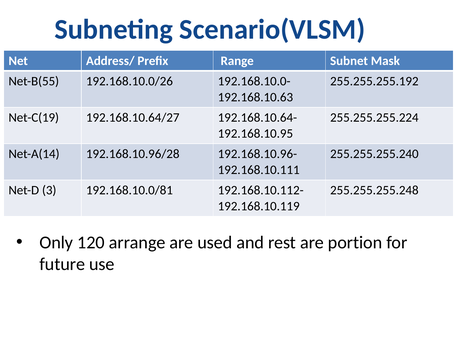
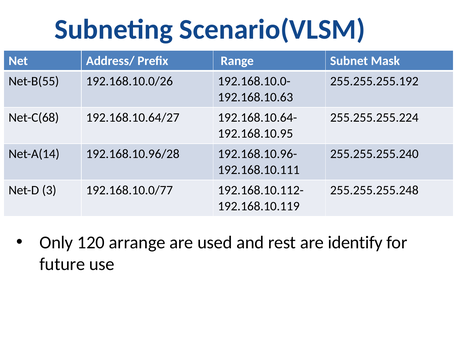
Net-C(19: Net-C(19 -> Net-C(68 (34, 118)
192.168.10.0/81: 192.168.10.0/81 -> 192.168.10.0/77 (129, 190)
portion: portion -> identify (355, 242)
